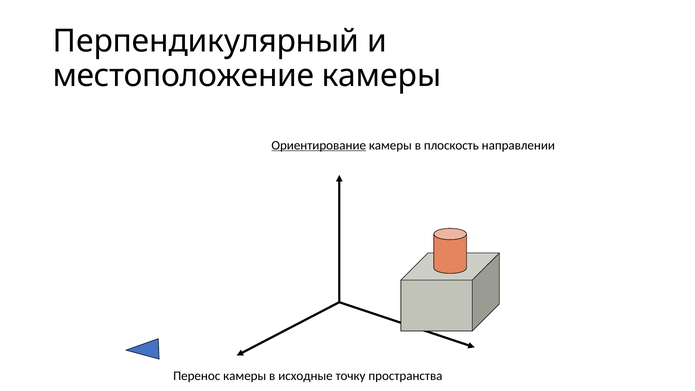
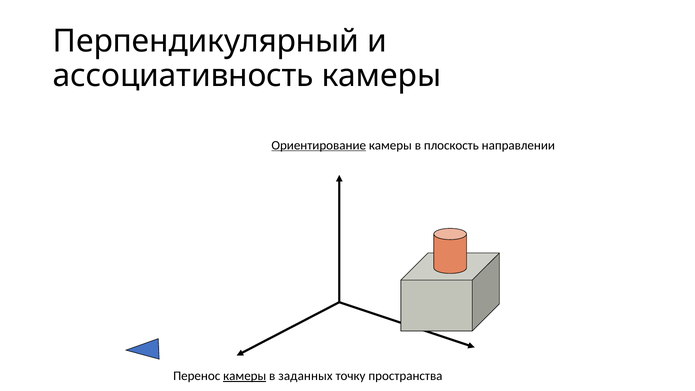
местоположение: местоположение -> ассоциативность (183, 76)
камеры underline: none -> present (245, 376)
исходные: исходные -> заданных (305, 376)
